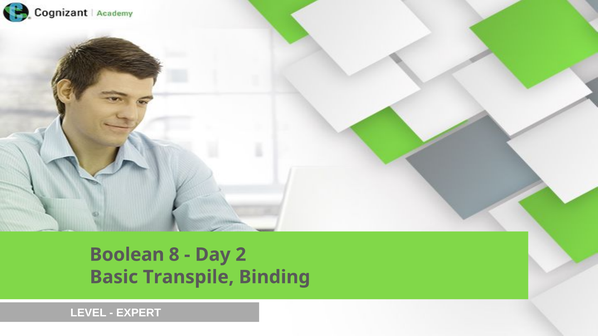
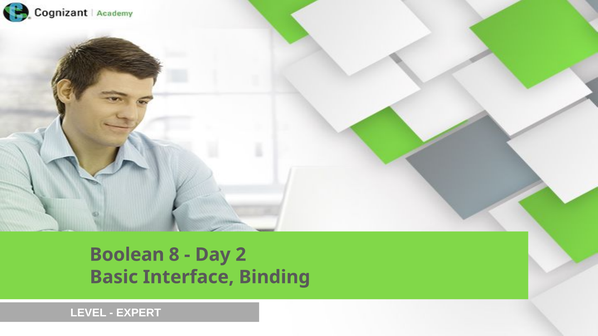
Transpile: Transpile -> Interface (188, 277)
